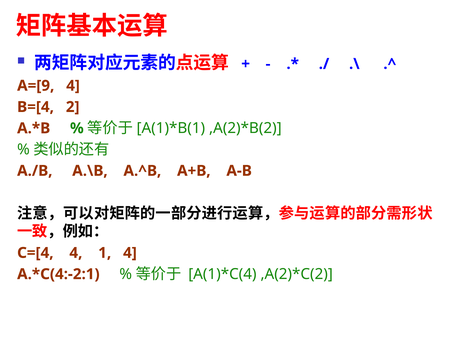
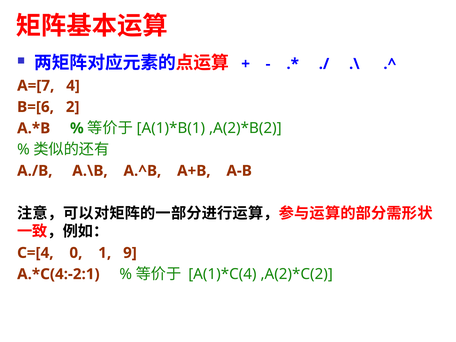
A=[9: A=[9 -> A=[7 (36, 86)
B=[4: B=[4 -> B=[6 (36, 107)
C=[4 4: 4 -> 0 (76, 253)
1 4: 4 -> 9 (130, 253)
